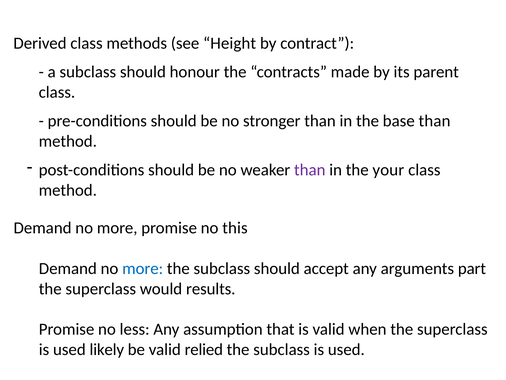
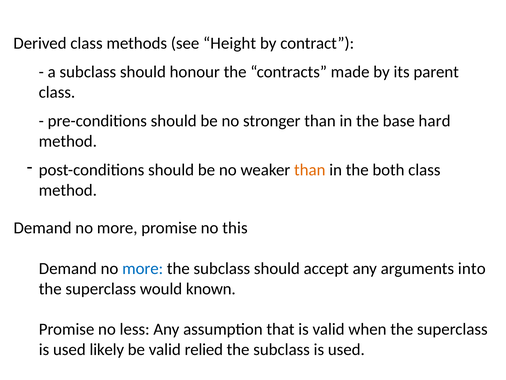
base than: than -> hard (435, 121)
than colour: purple -> orange (310, 170)
your: your -> both (388, 170)
part: part -> into (472, 268)
results: results -> known (211, 288)
